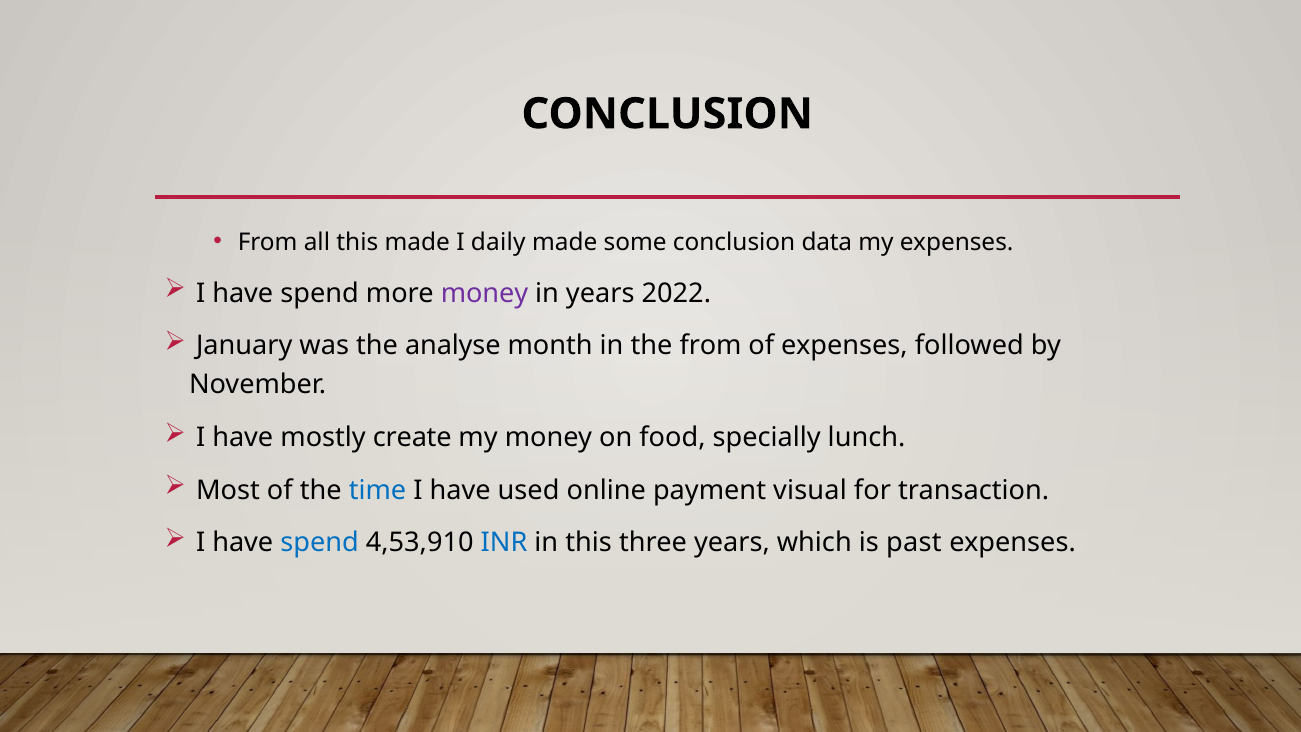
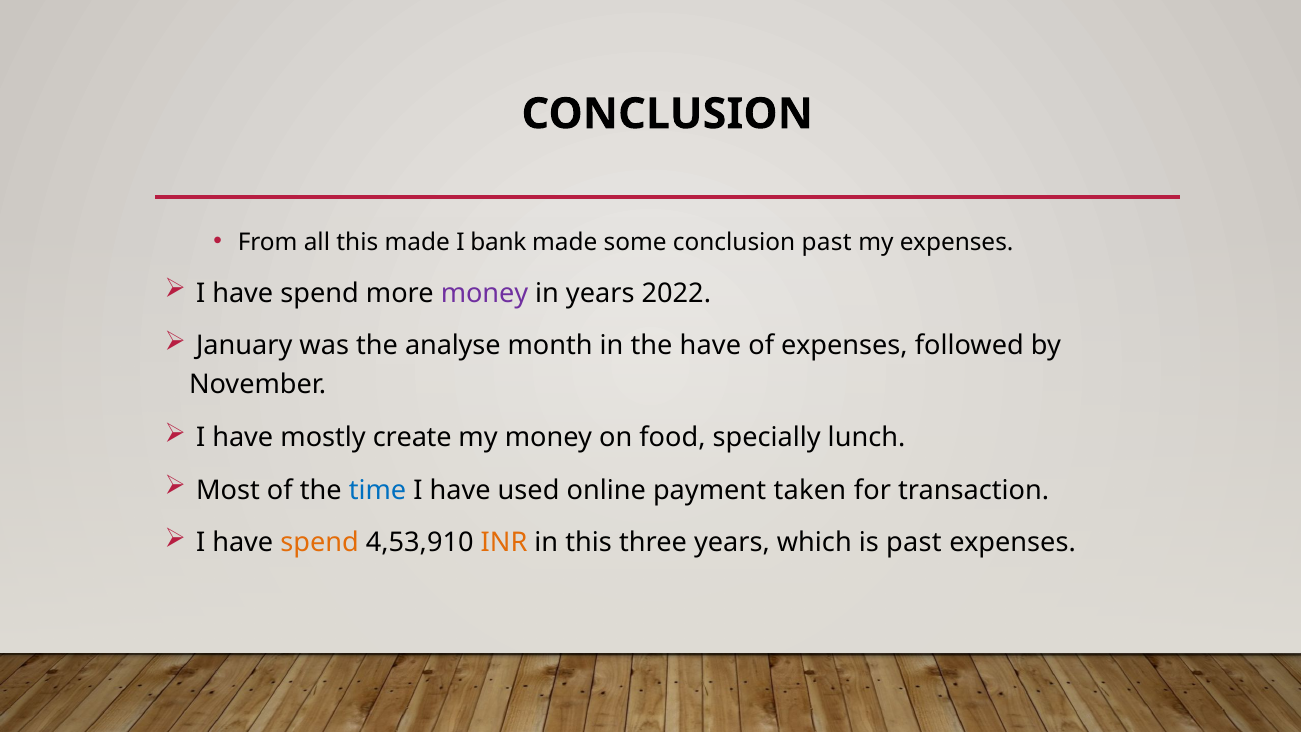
daily: daily -> bank (498, 242)
conclusion data: data -> past (827, 242)
the from: from -> have (710, 346)
visual: visual -> taken (810, 490)
spend colour: blue -> orange (320, 543)
INR colour: blue -> orange (504, 543)
